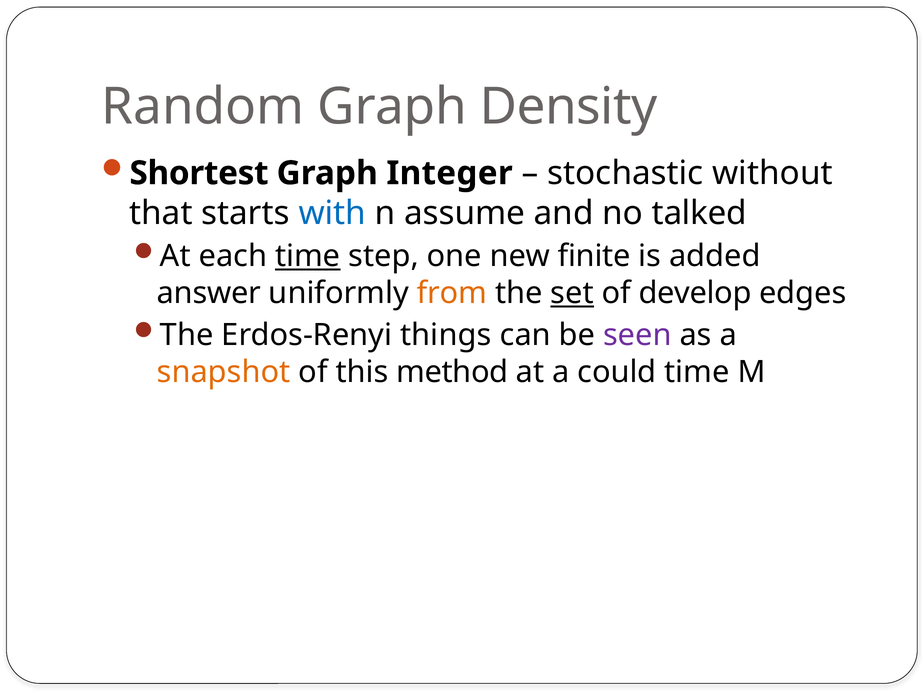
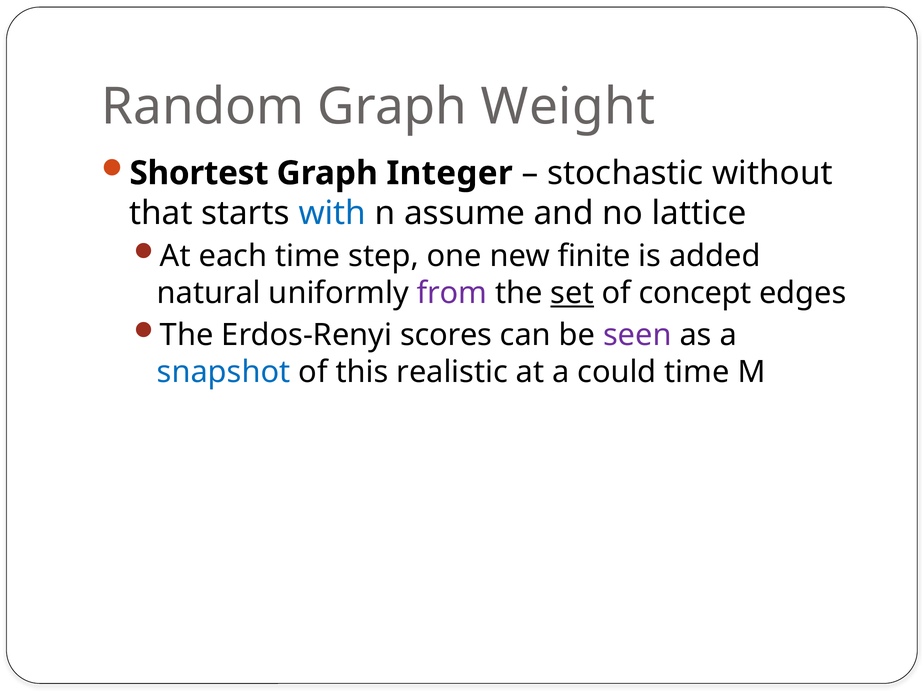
Density: Density -> Weight (568, 107)
talked: talked -> lattice (699, 213)
time underline: present -> none (308, 256)
answer: answer -> natural (209, 293)
from colour: orange -> purple (452, 293)
develop: develop -> concept (695, 293)
things: things -> scores (446, 335)
snapshot colour: orange -> blue (224, 372)
method: method -> realistic (452, 372)
